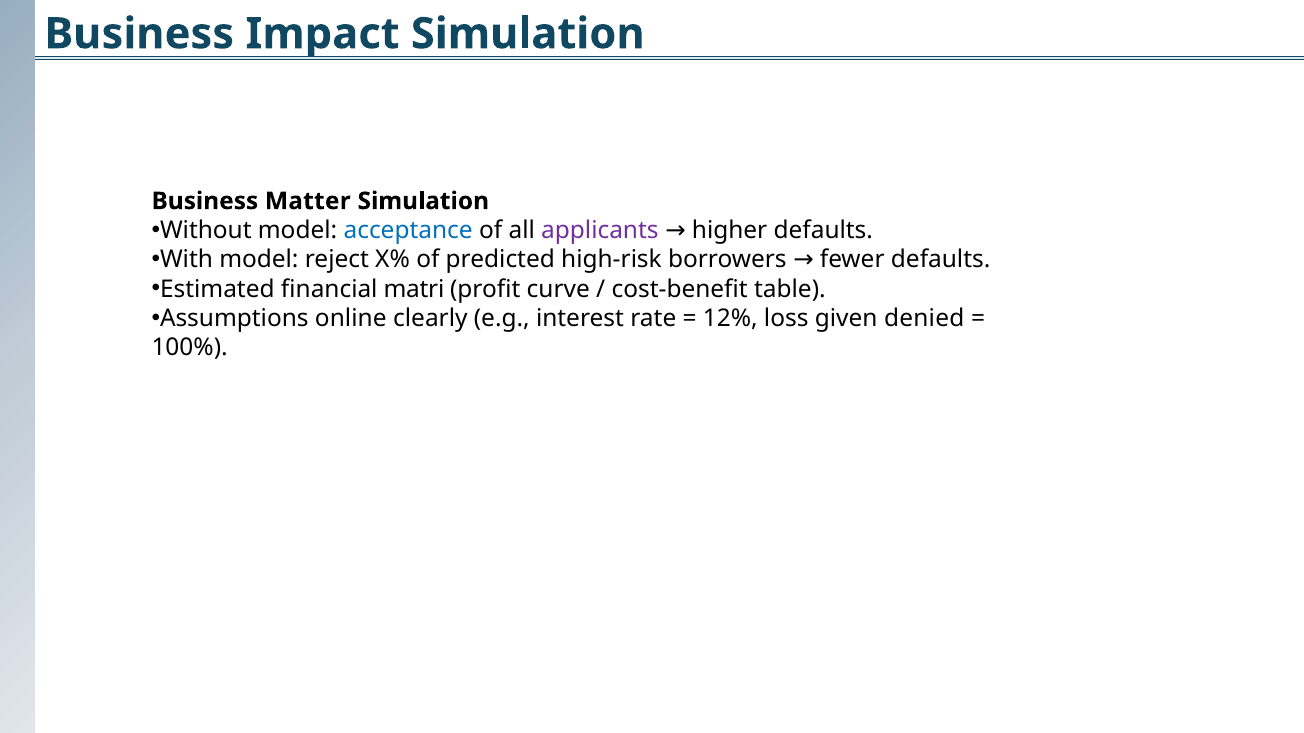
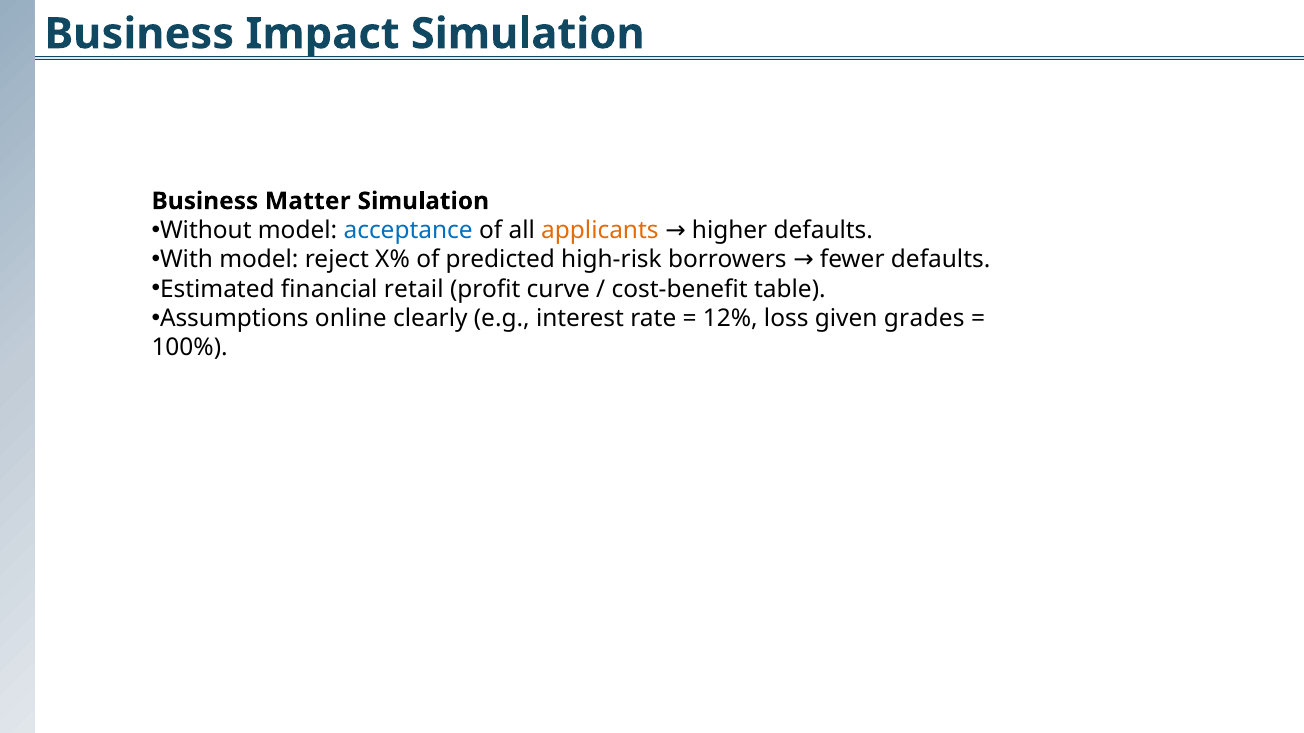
applicants colour: purple -> orange (600, 231)
matri: matri -> retail (414, 289)
denied: denied -> grades (924, 319)
